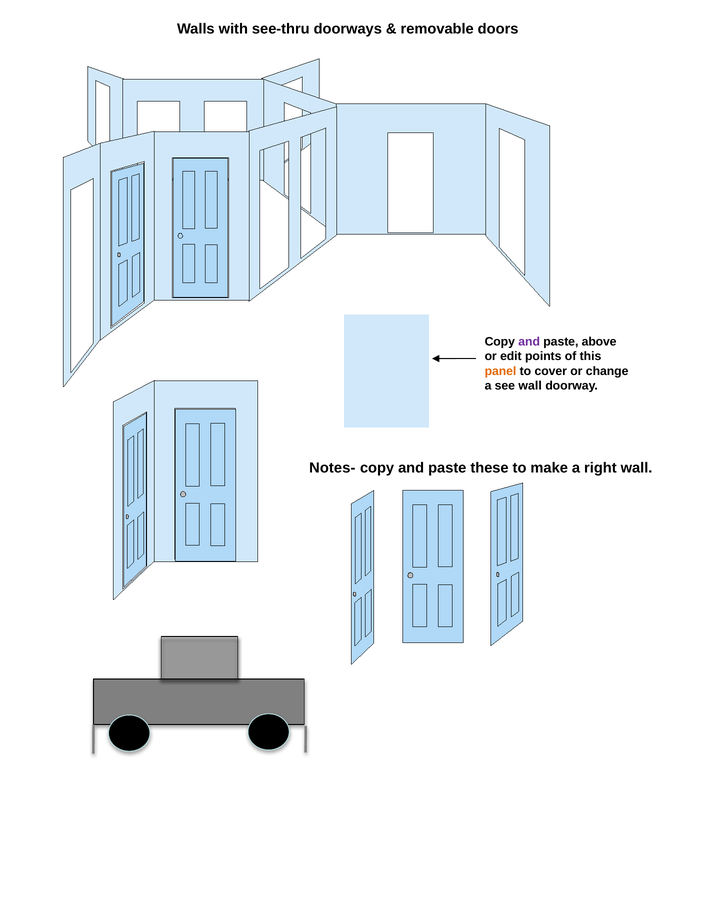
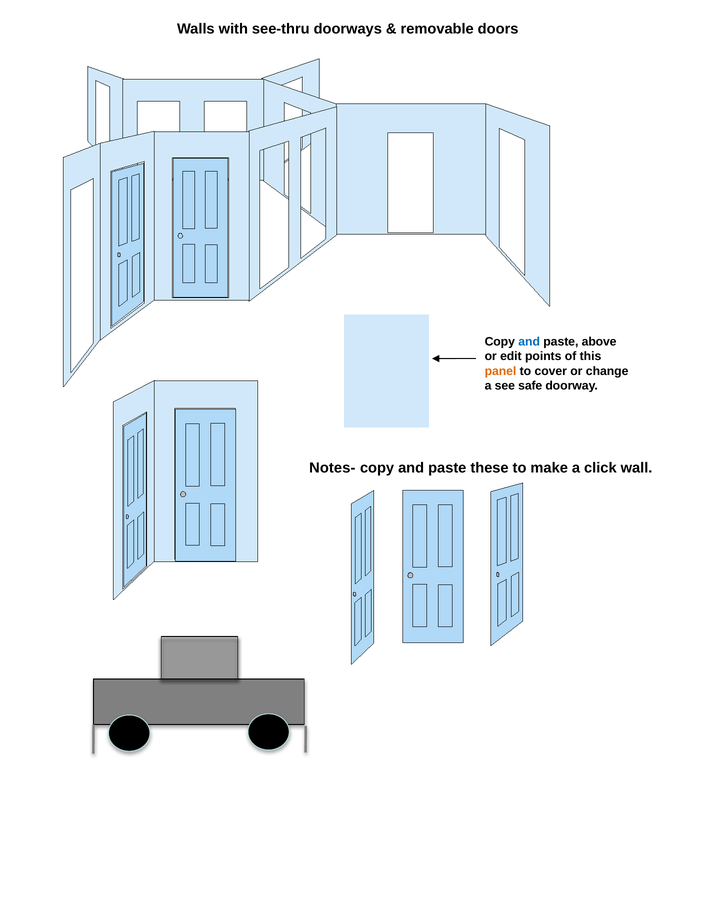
and colour: purple -> blue (529, 342)
see wall: wall -> safe (530, 386)
right: right -> click (600, 468)
